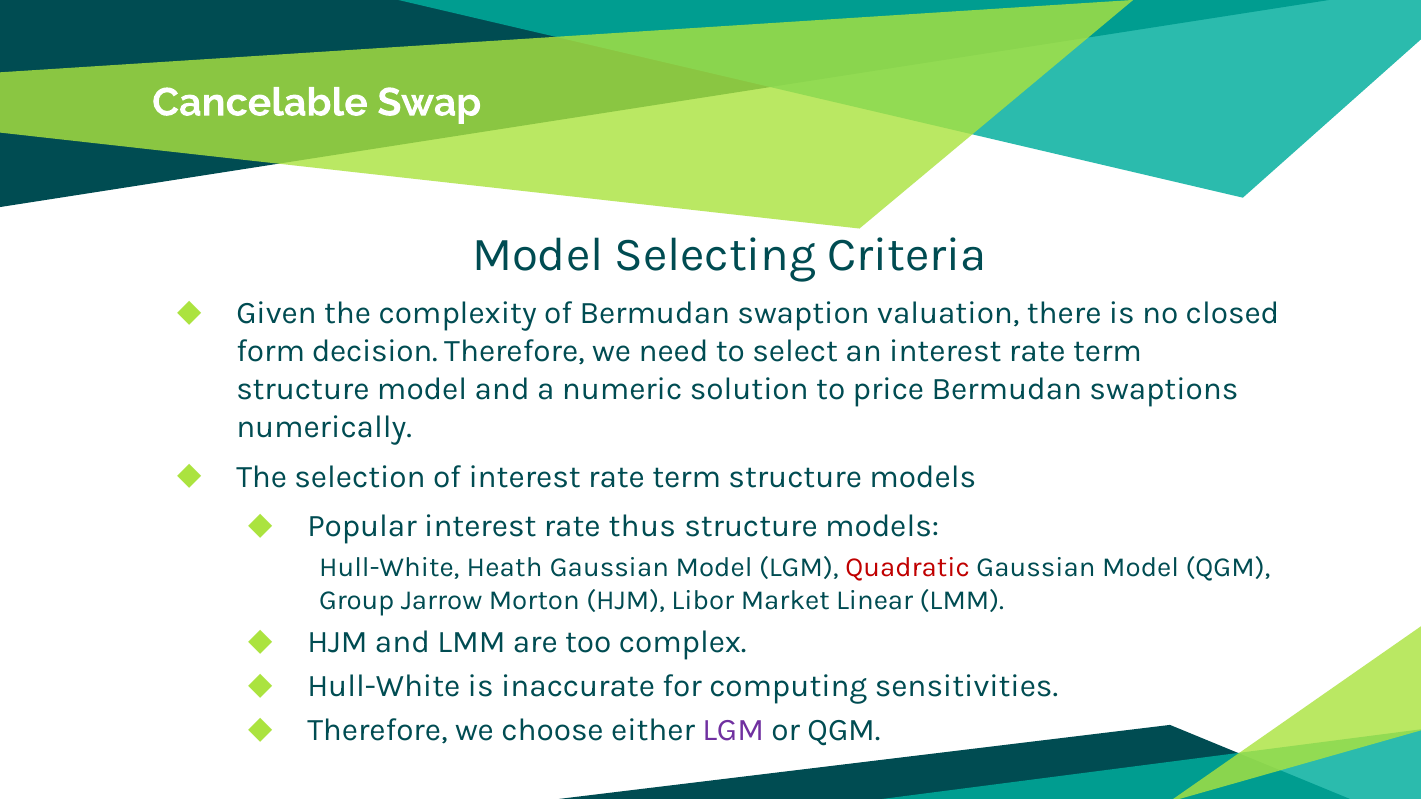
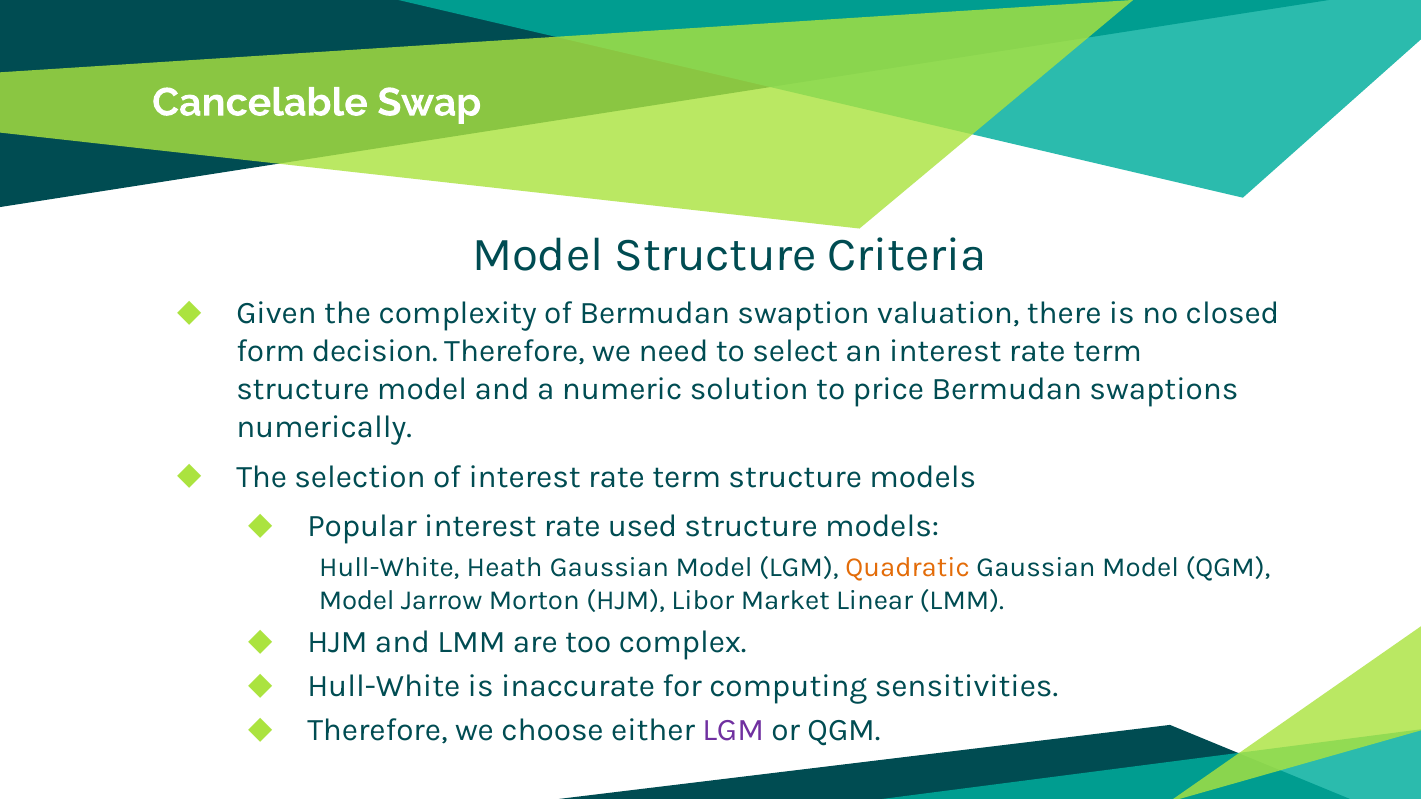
Model Selecting: Selecting -> Structure (716, 255)
thus: thus -> used (643, 527)
Quadratic colour: red -> orange (908, 568)
Group: Group -> Model (357, 601)
